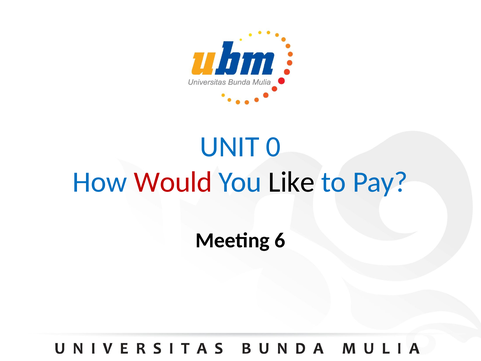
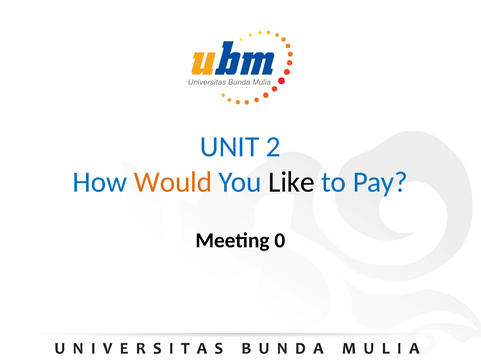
0: 0 -> 2 (273, 147)
Would colour: red -> orange (173, 182)
6: 6 -> 0 (280, 240)
